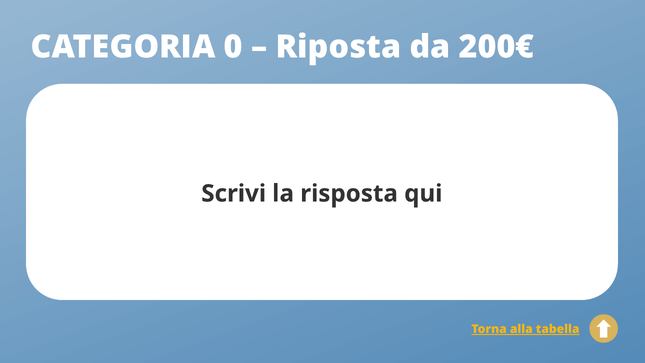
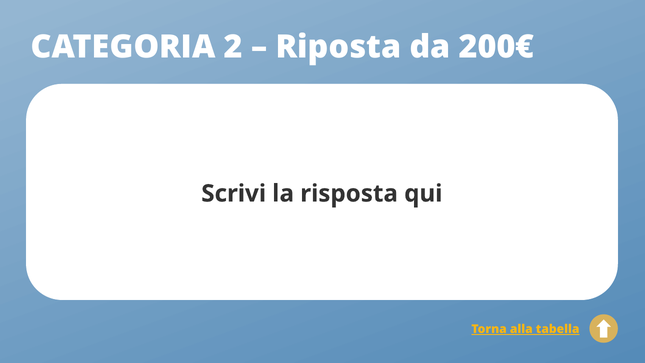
0: 0 -> 2 (233, 47)
